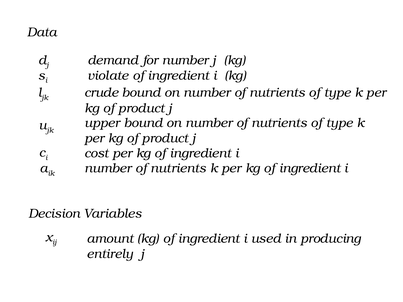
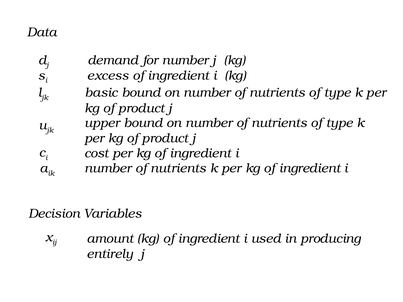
violate: violate -> excess (108, 76)
crude: crude -> basic (101, 93)
